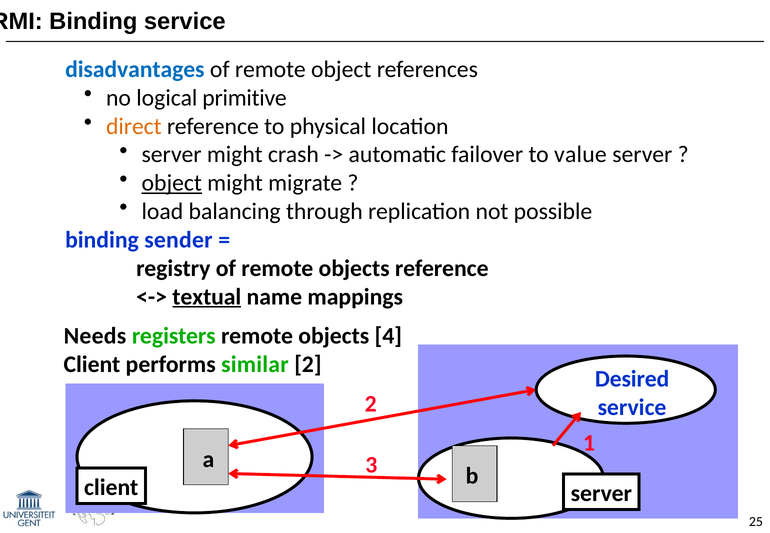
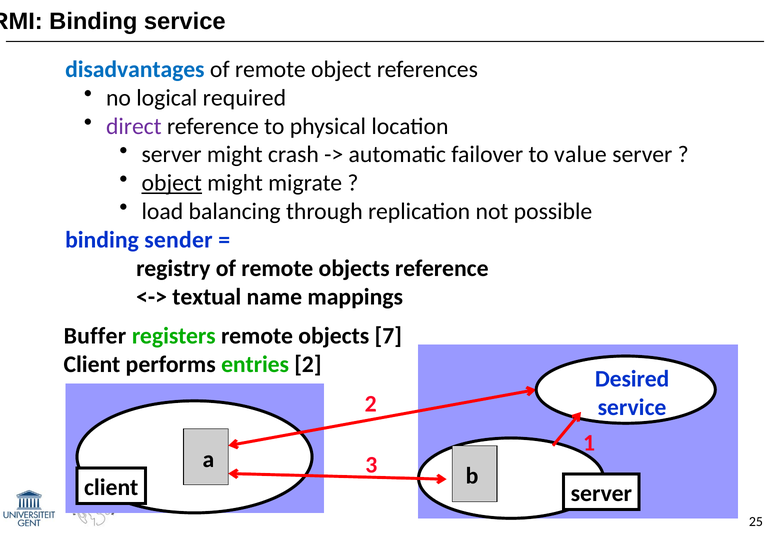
primitive: primitive -> required (244, 98)
direct colour: orange -> purple (134, 126)
textual underline: present -> none (207, 297)
Needs: Needs -> Buffer (95, 336)
4: 4 -> 7 (388, 336)
similar: similar -> entries (255, 364)
